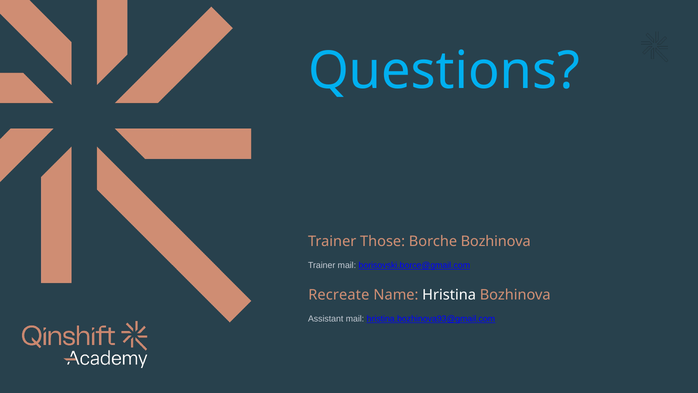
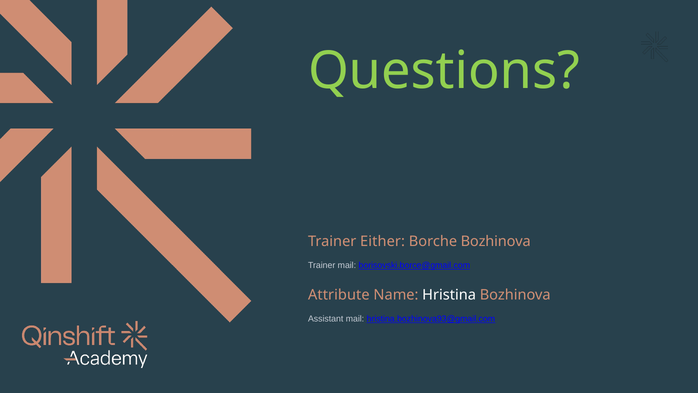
Questions colour: light blue -> light green (444, 71)
Those: Those -> Either (383, 241)
Recreate: Recreate -> Attribute (339, 295)
